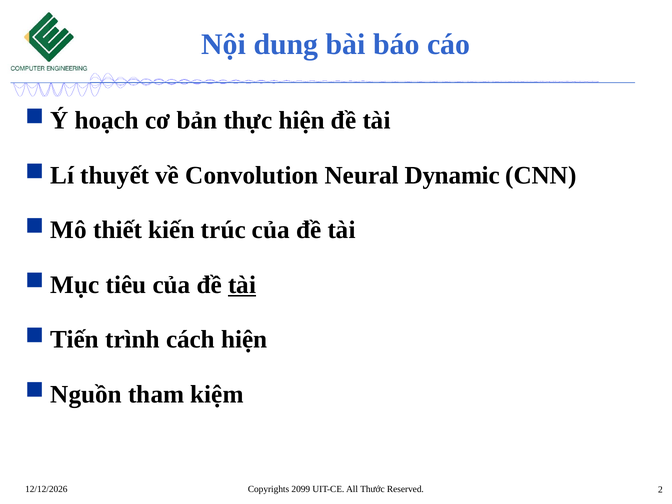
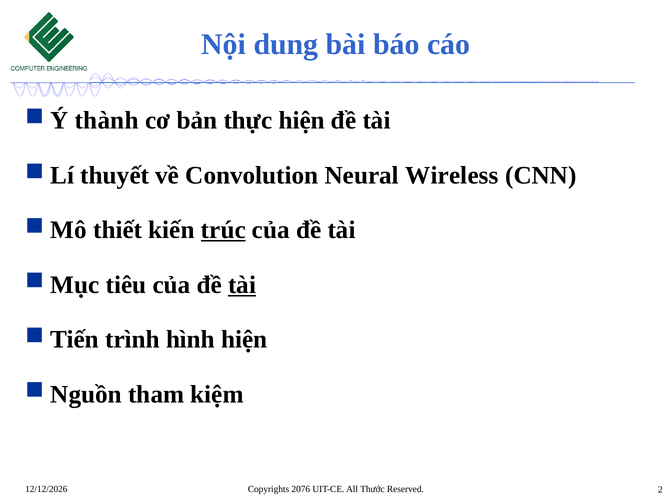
hoạch: hoạch -> thành (107, 121)
Dynamic: Dynamic -> Wireless (452, 175)
trúc underline: none -> present (223, 230)
cách: cách -> hình (190, 340)
2099: 2099 -> 2076 (301, 489)
